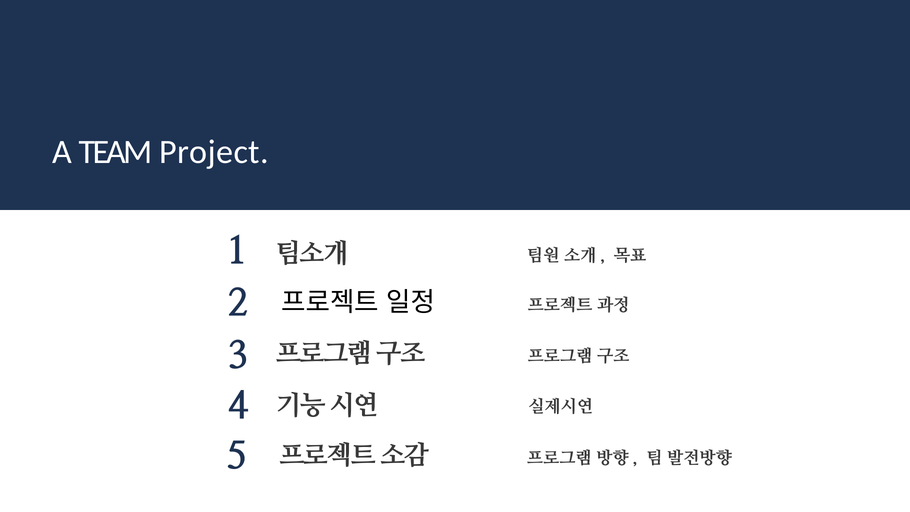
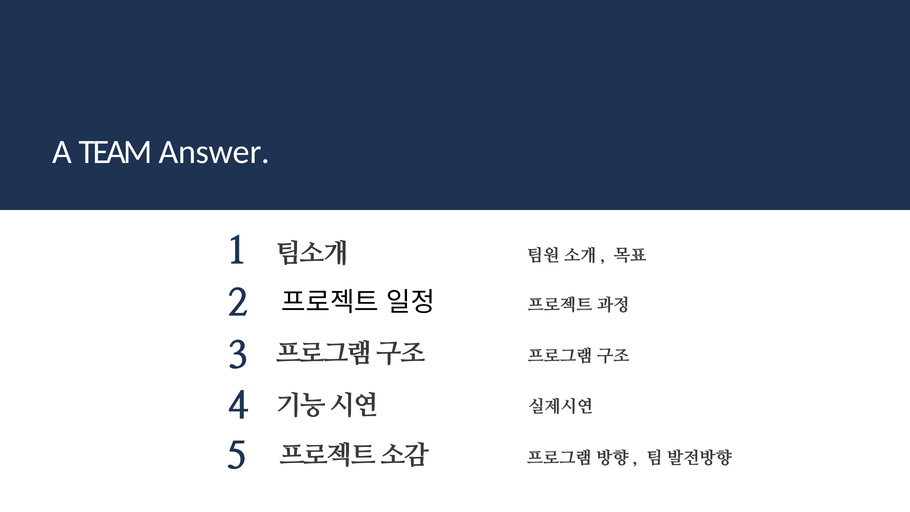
Project: Project -> Answer (214, 152)
